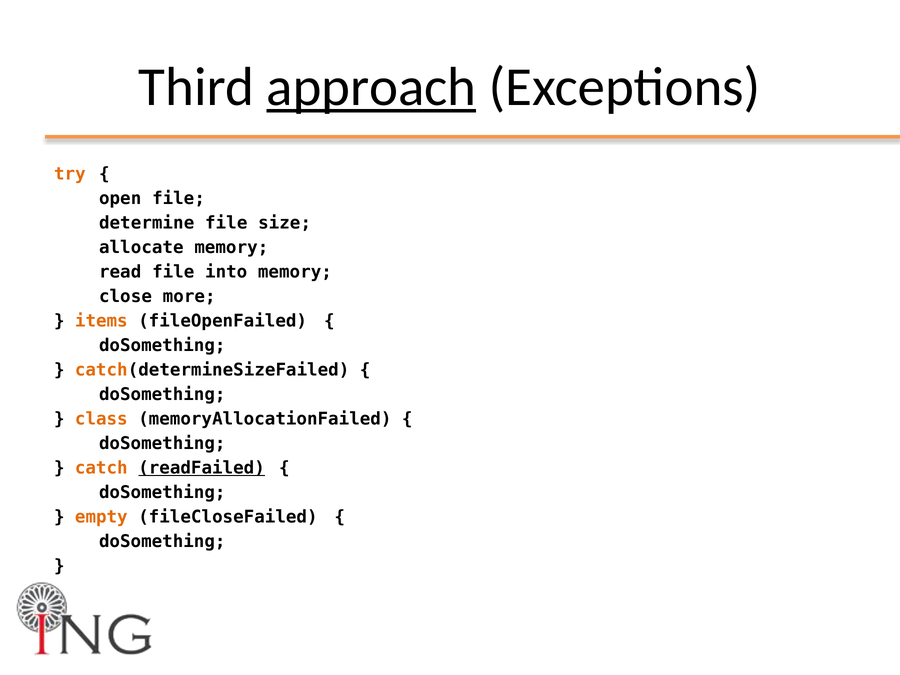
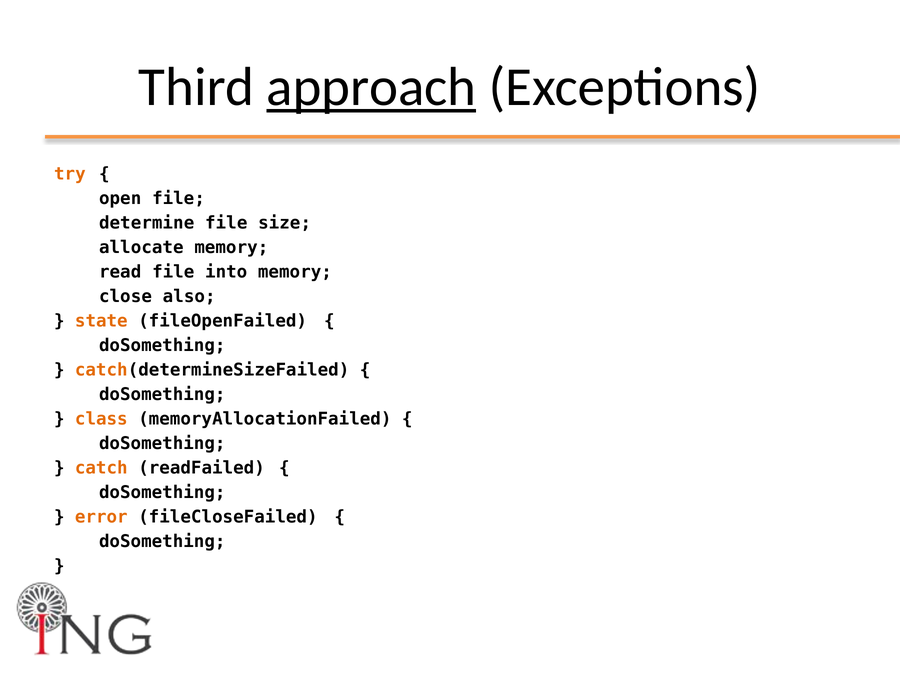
more: more -> also (189, 296)
items: items -> state (101, 321)
readFailed underline: present -> none (202, 468)
empty: empty -> error (101, 517)
